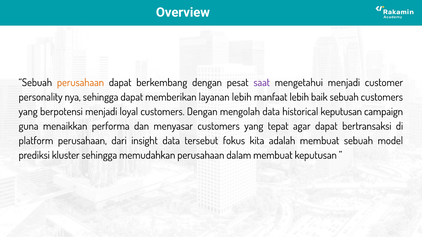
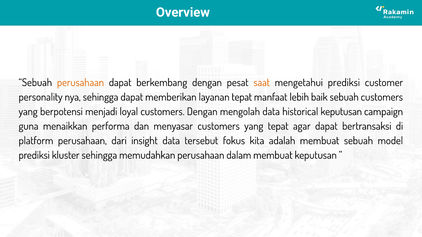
saat colour: purple -> orange (262, 83)
mengetahui menjadi: menjadi -> prediksi (344, 83)
layanan lebih: lebih -> tepat (242, 97)
